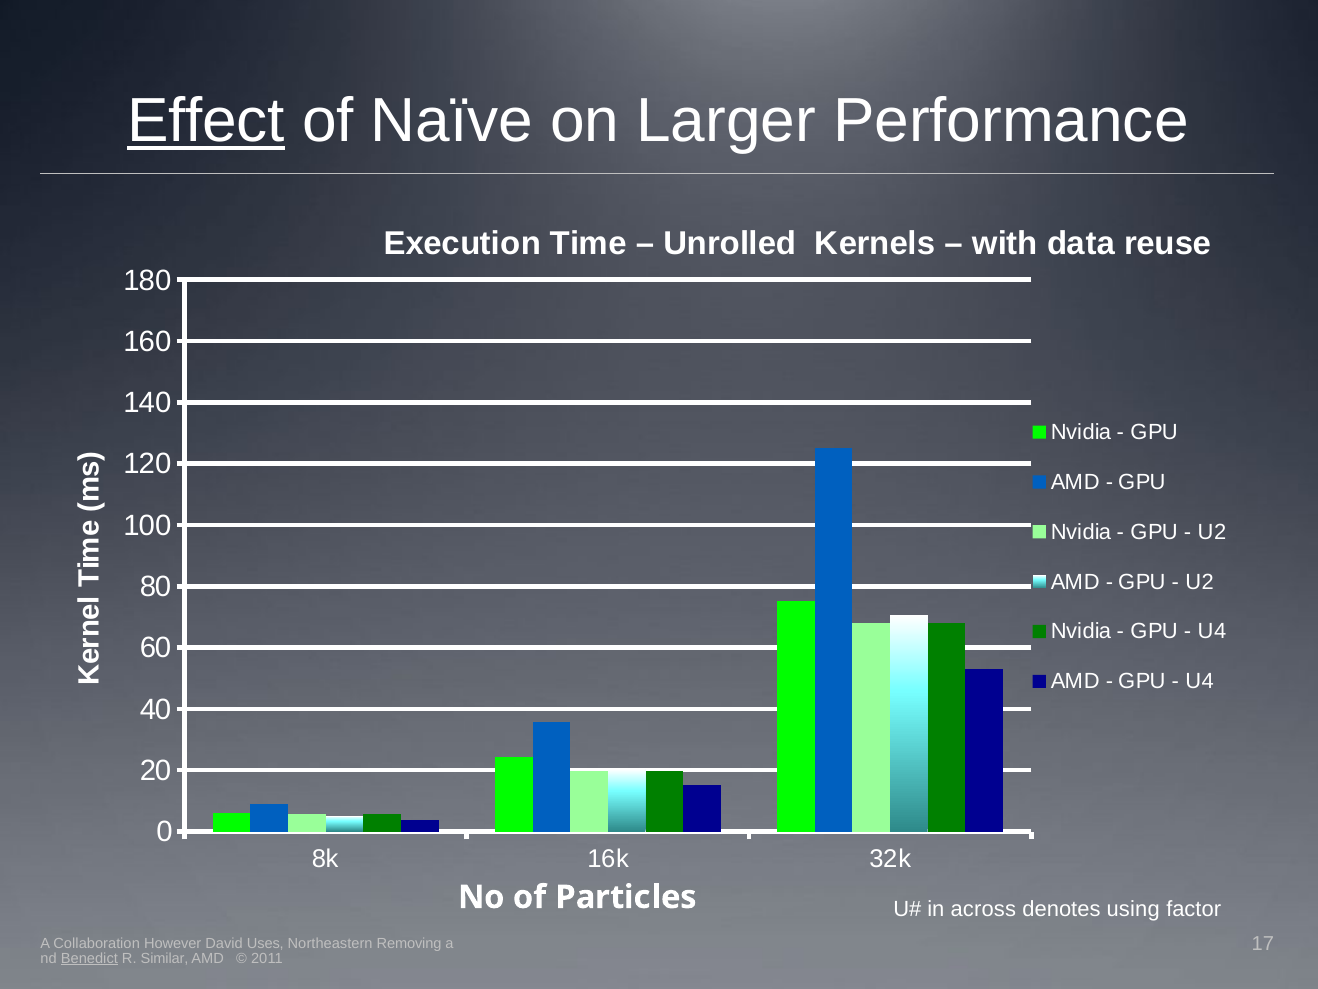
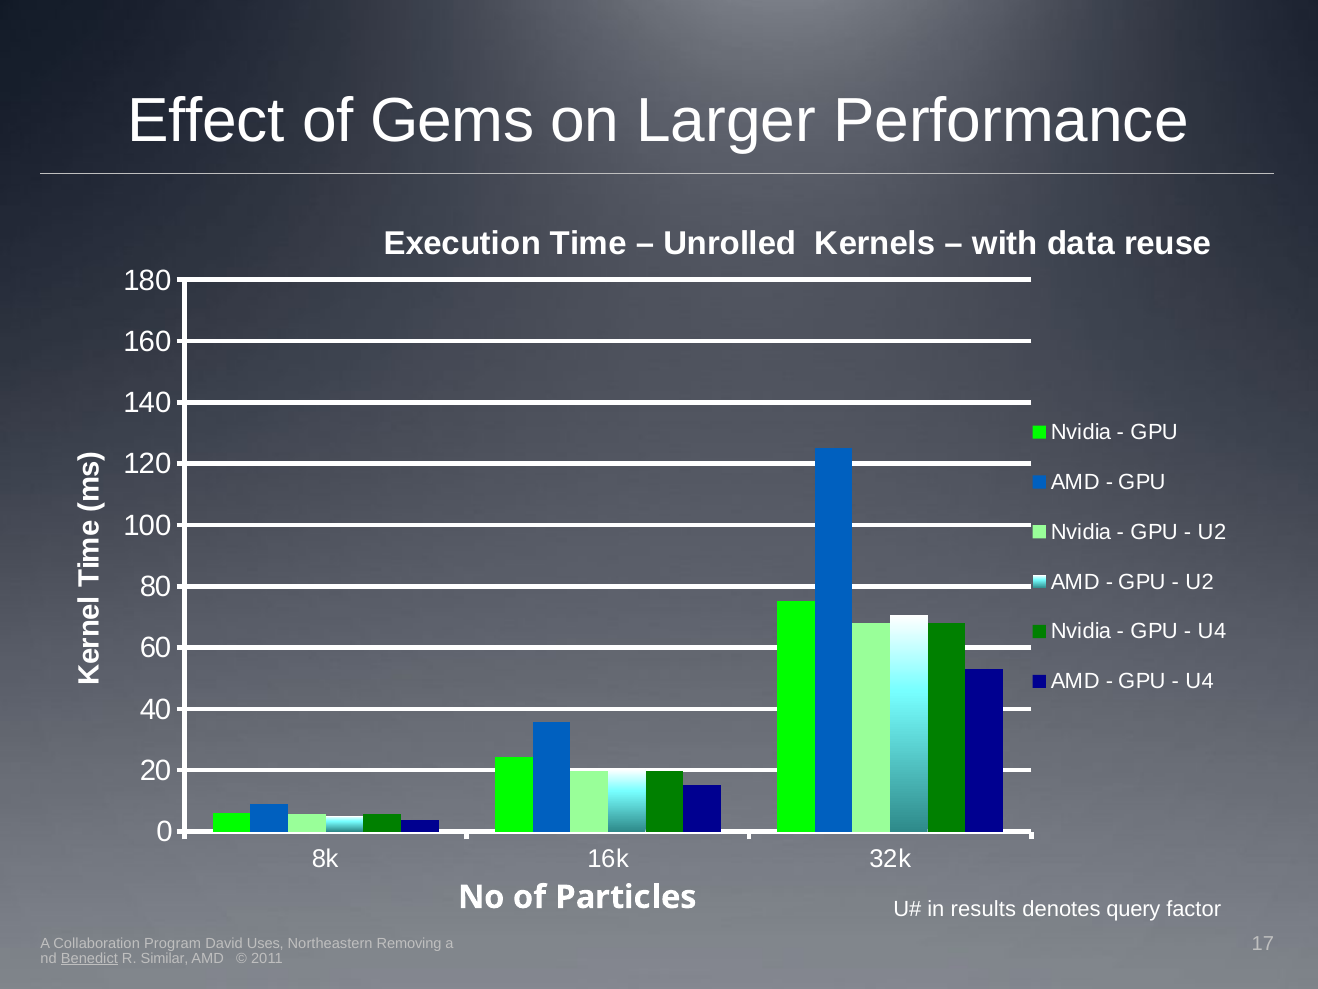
Effect underline: present -> none (206, 121)
Naïve: Naïve -> Gems (452, 121)
across: across -> results (983, 909)
using: using -> query (1133, 909)
However: However -> Program (173, 944)
